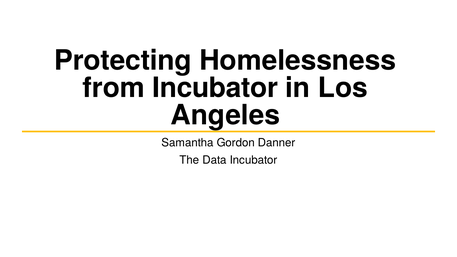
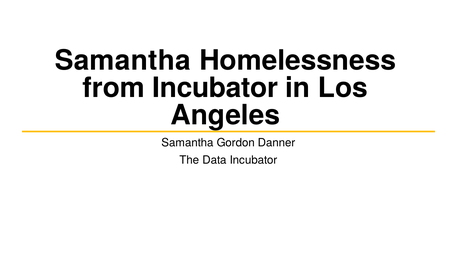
Protecting: Protecting -> Samantha (123, 61)
